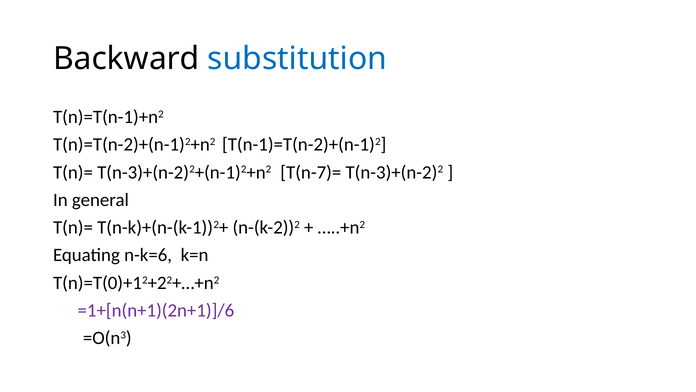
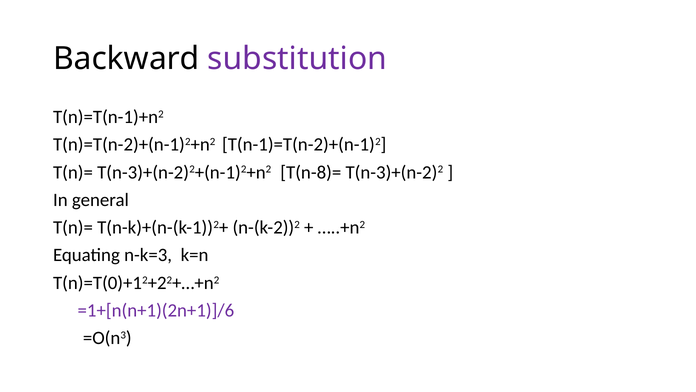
substitution colour: blue -> purple (297, 58)
T(n-7)=: T(n-7)= -> T(n-8)= (311, 172)
n-k=6: n-k=6 -> n-k=3 (148, 255)
